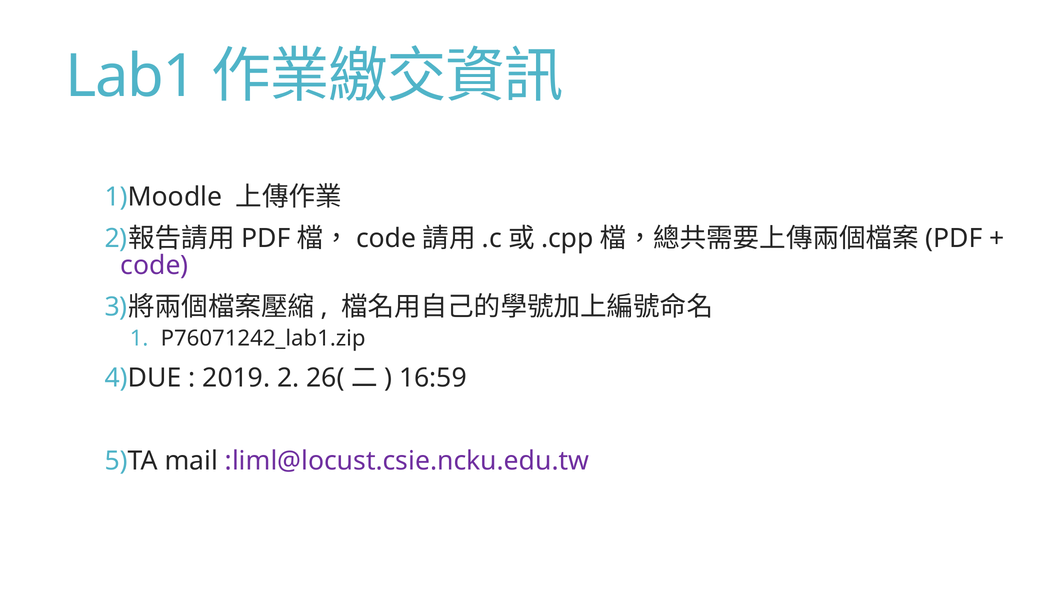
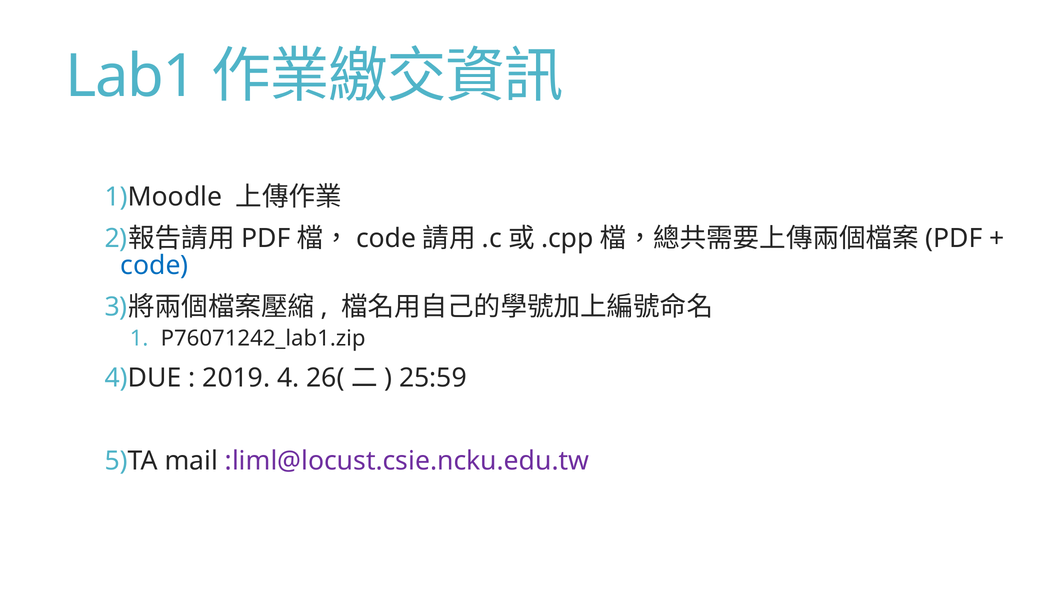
code colour: purple -> blue (154, 265)
2019 2: 2 -> 4 (288, 378)
16:59: 16:59 -> 25:59 (433, 378)
